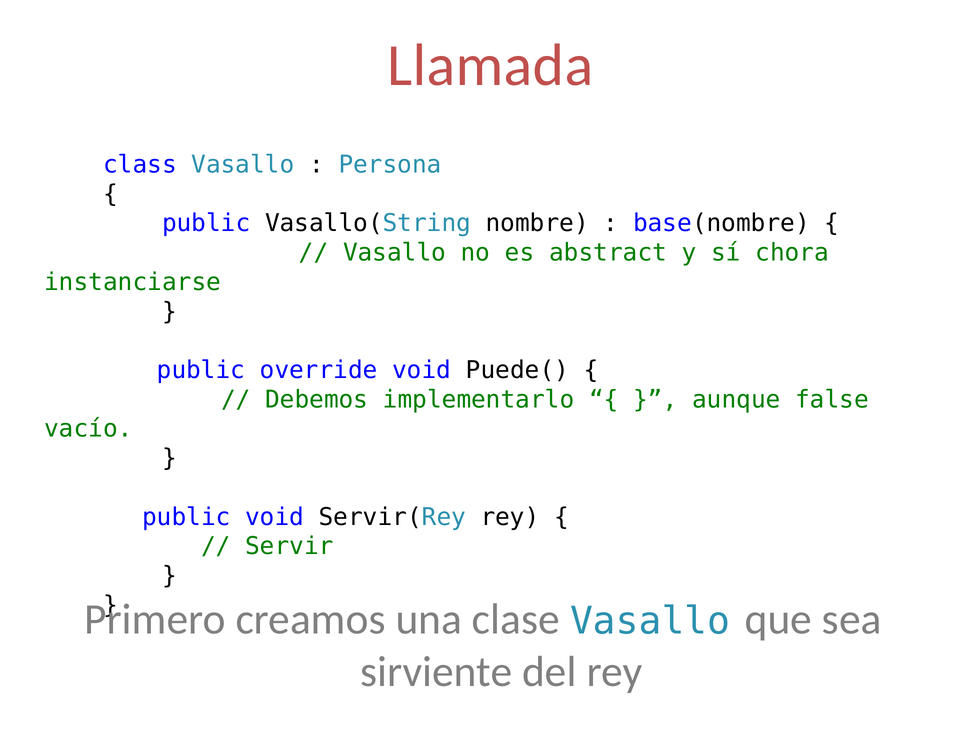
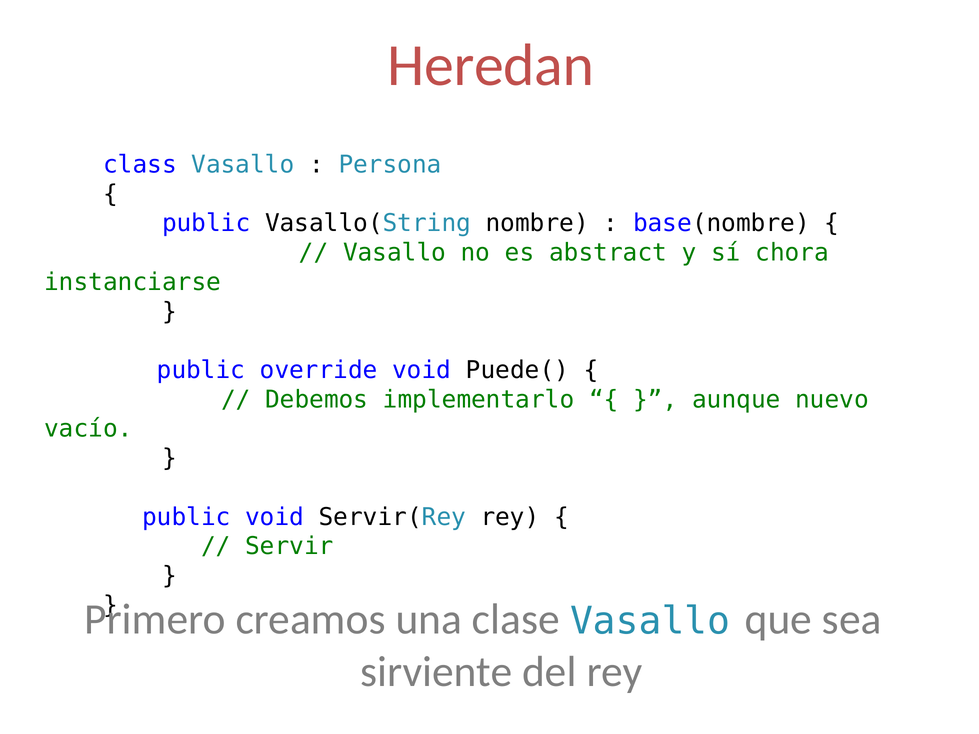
Llamada: Llamada -> Heredan (491, 65)
false: false -> nuevo (832, 400)
